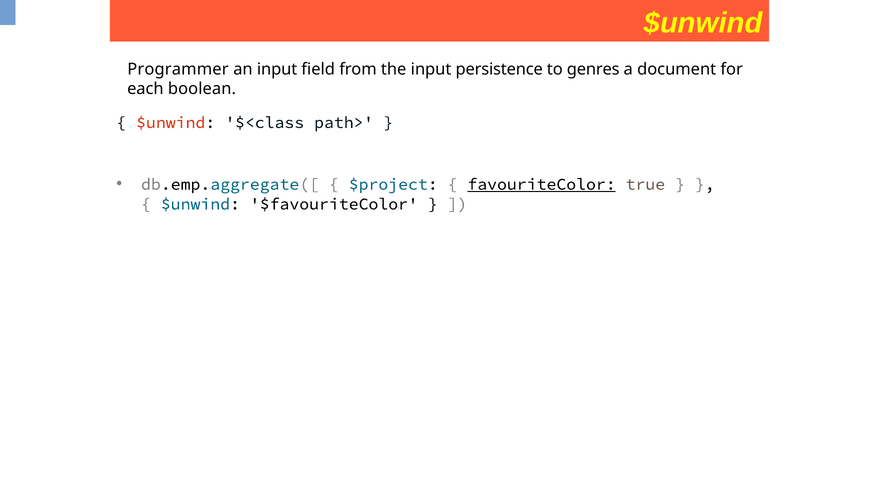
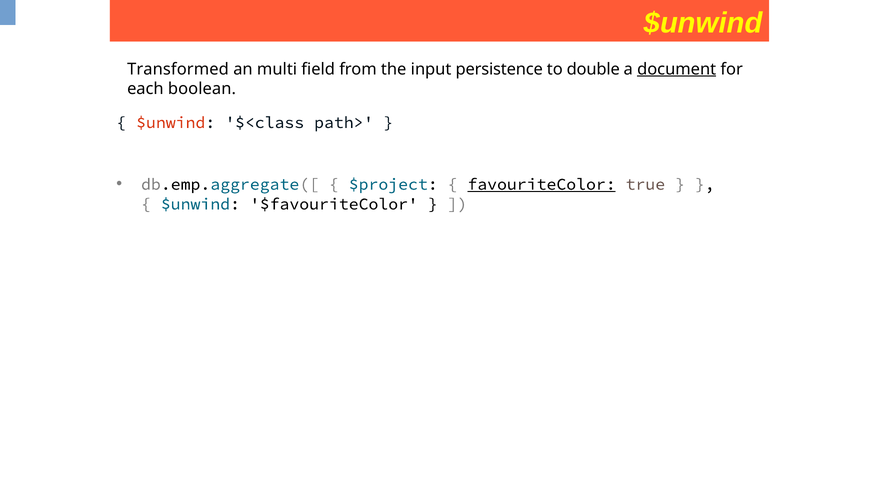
Programmer: Programmer -> Transformed (178, 69)
an input: input -> multi (277, 69)
genres: genres -> double (593, 69)
document underline: none -> present (677, 69)
